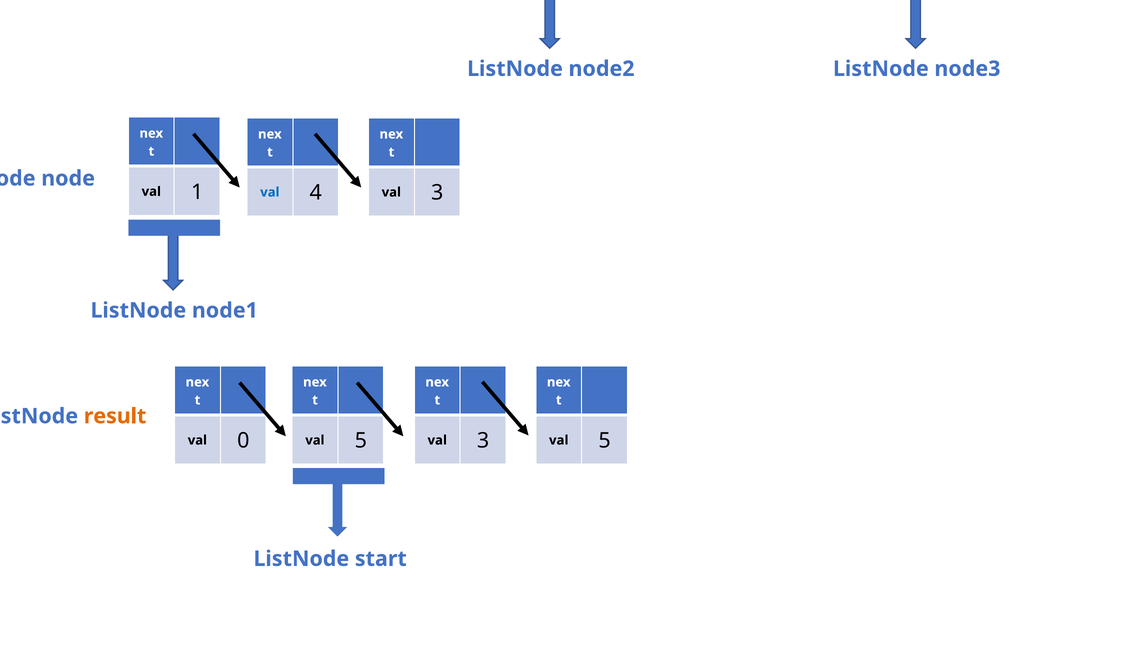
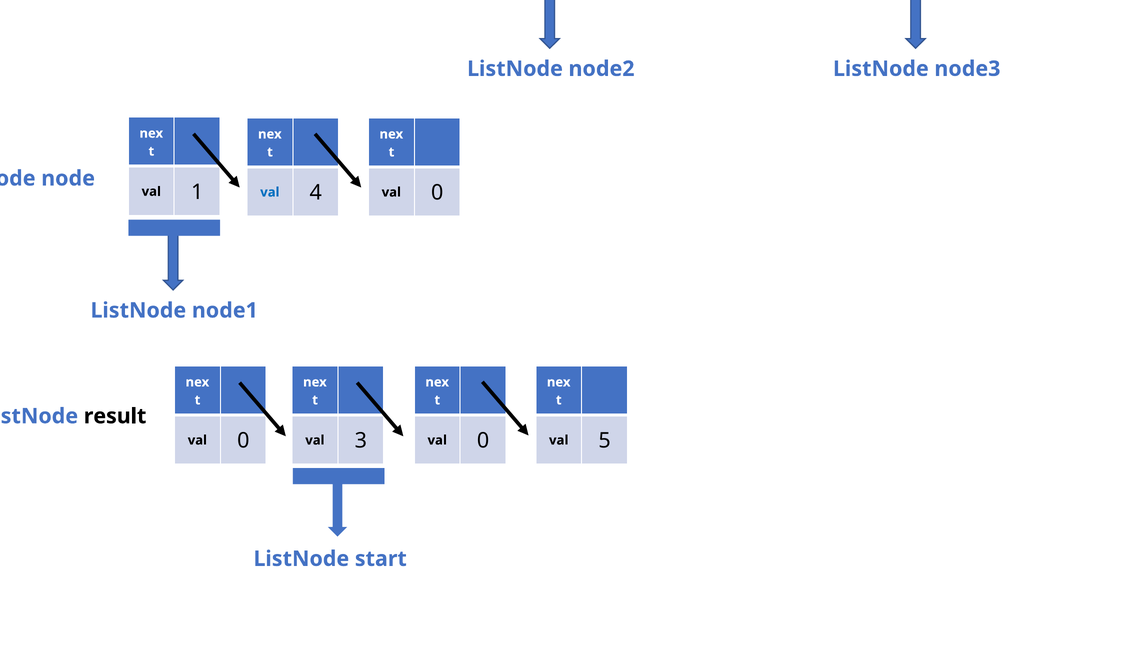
3: 3 -> 0 (437, 193)
result colour: orange -> black (115, 416)
5: 5 -> 3 (361, 441)
3: 3 -> 0 (483, 441)
